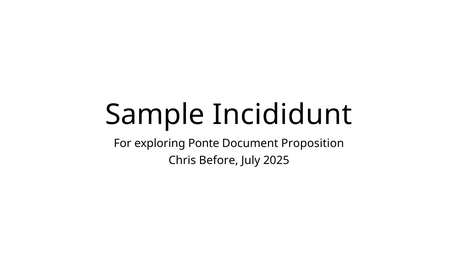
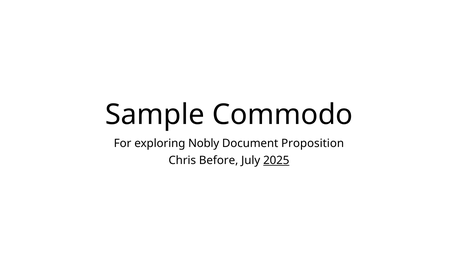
Incididunt: Incididunt -> Commodo (283, 114)
Ponte: Ponte -> Nobly (204, 143)
2025 underline: none -> present (276, 160)
